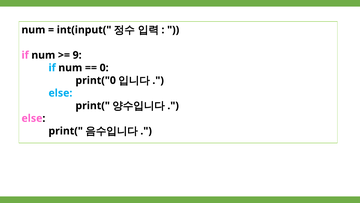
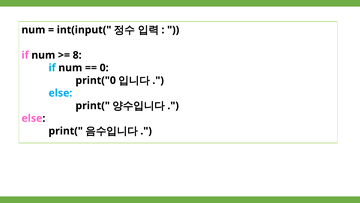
9: 9 -> 8 (77, 55)
